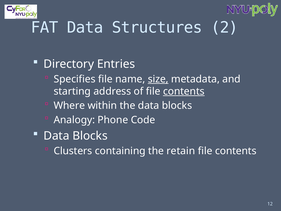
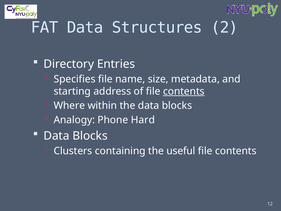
size underline: present -> none (158, 79)
Code: Code -> Hard (143, 120)
retain: retain -> useful (181, 151)
